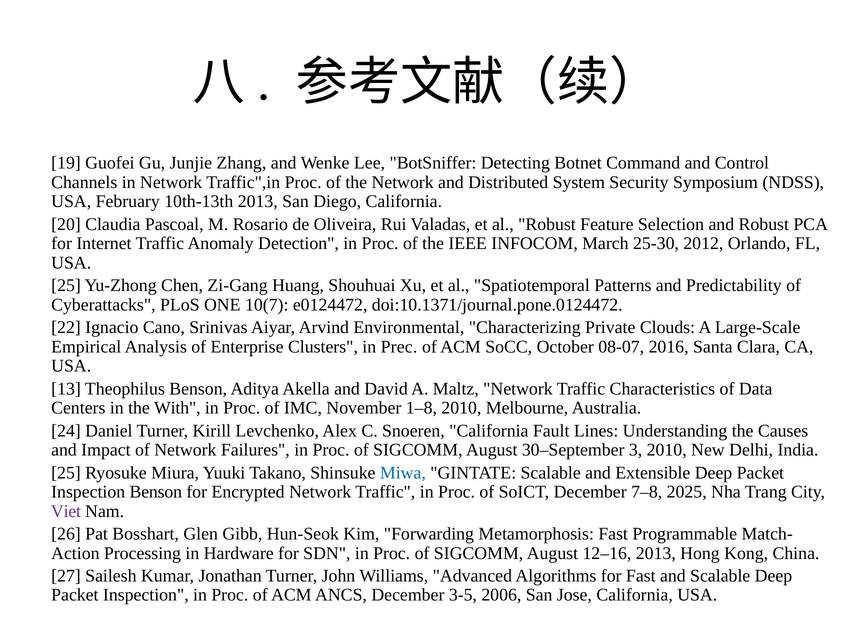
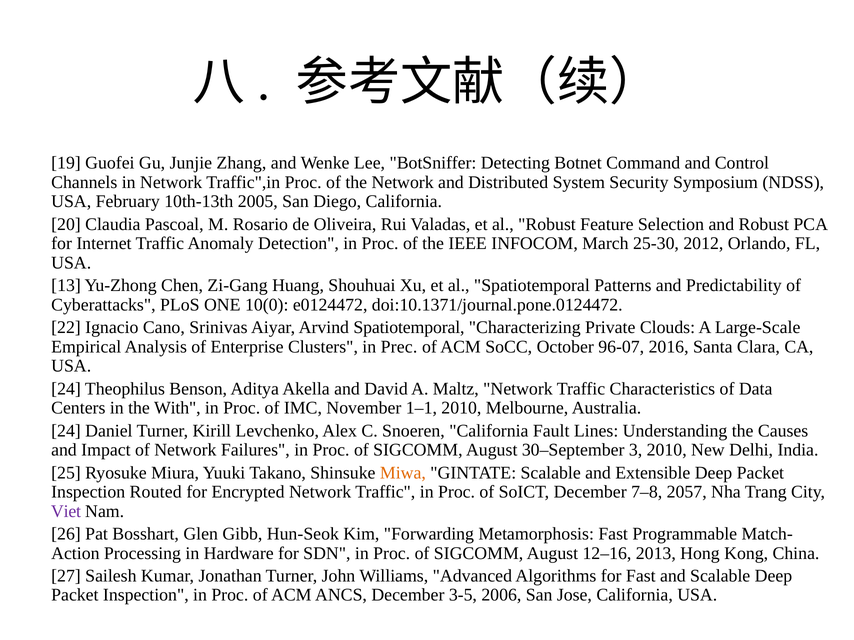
10th-13th 2013: 2013 -> 2005 (258, 202)
25: 25 -> 13 (66, 286)
10(7: 10(7 -> 10(0 (267, 305)
Arvind Environmental: Environmental -> Spatiotemporal (409, 328)
08-07: 08-07 -> 96-07 (621, 347)
13: 13 -> 24 (66, 389)
1–8: 1–8 -> 1–1 (421, 408)
Miwa colour: blue -> orange (403, 473)
Inspection Benson: Benson -> Routed (156, 492)
2025: 2025 -> 2057 (687, 492)
